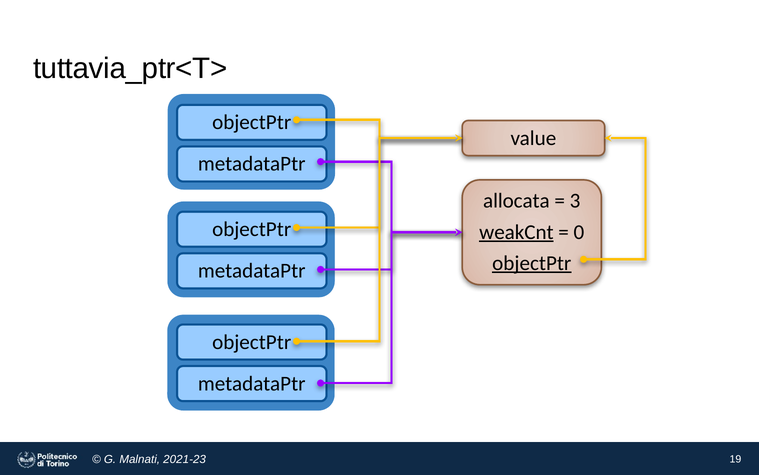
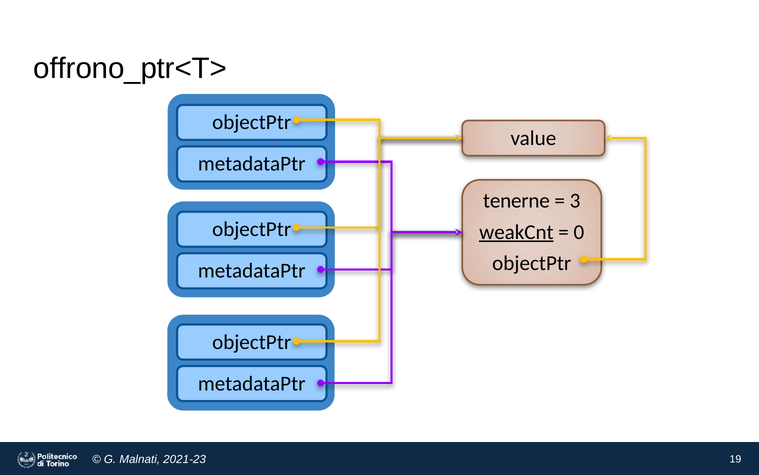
tuttavia_ptr<T>: tuttavia_ptr<T> -> offrono_ptr<T> (130, 68)
allocata: allocata -> tenerne (516, 201)
objectPtr underline: present -> none (532, 263)
